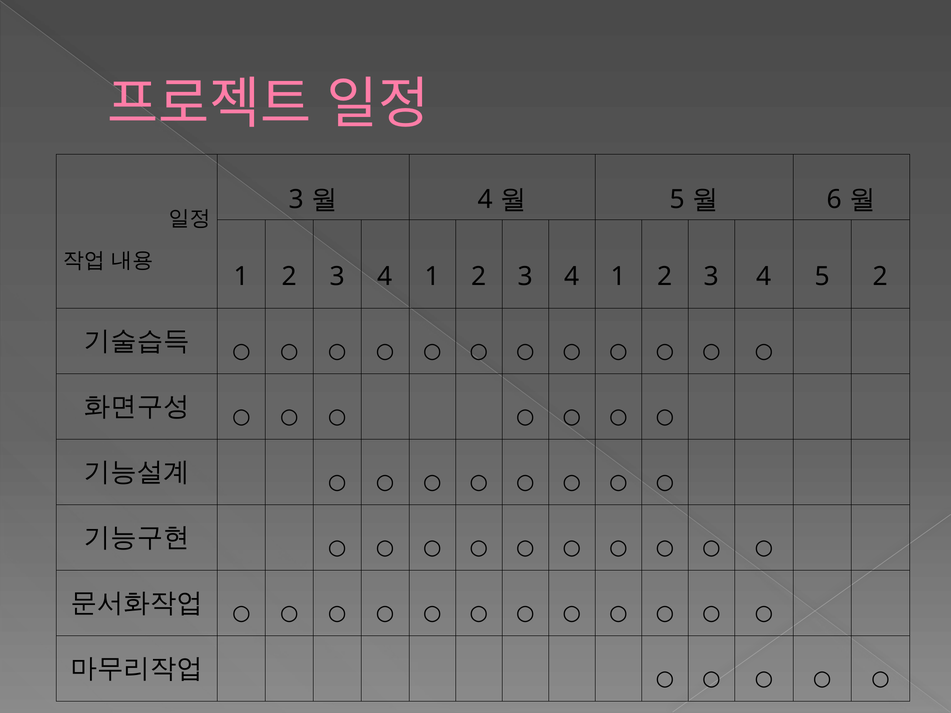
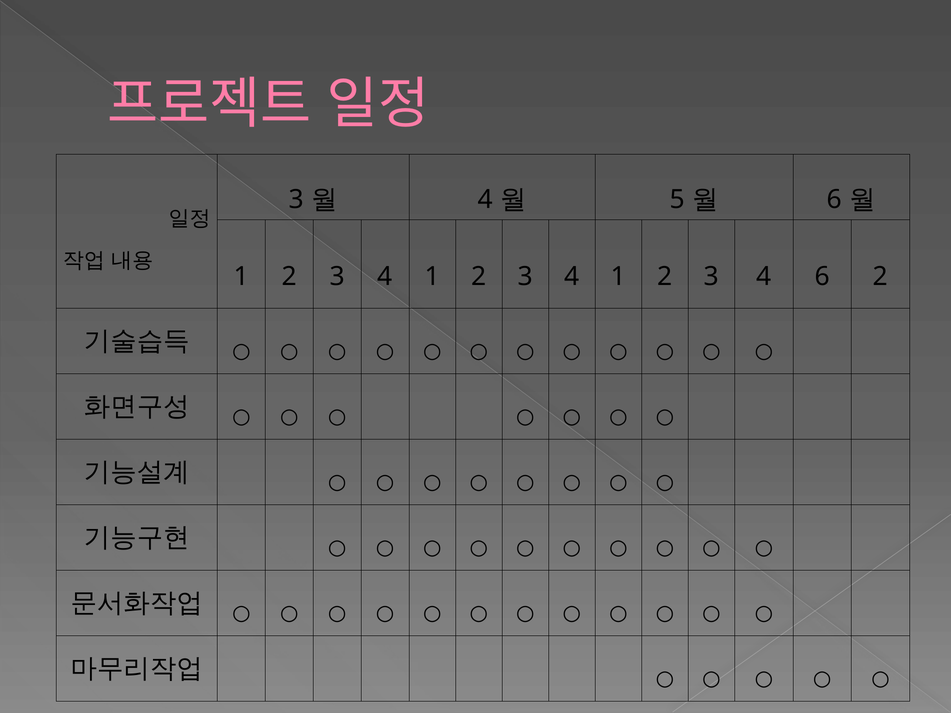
4 5: 5 -> 6 (822, 277)
